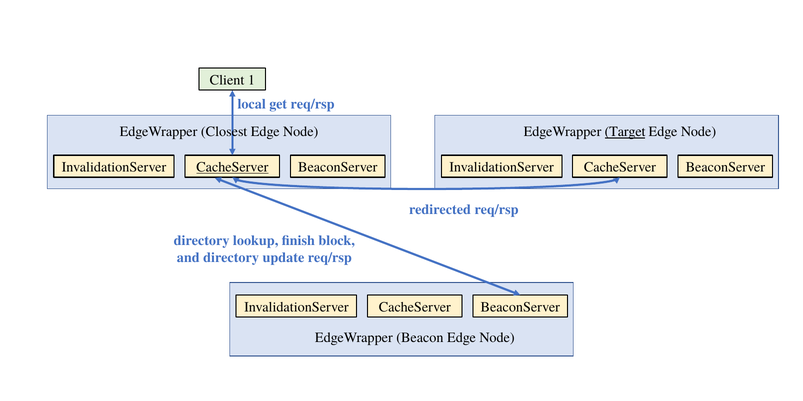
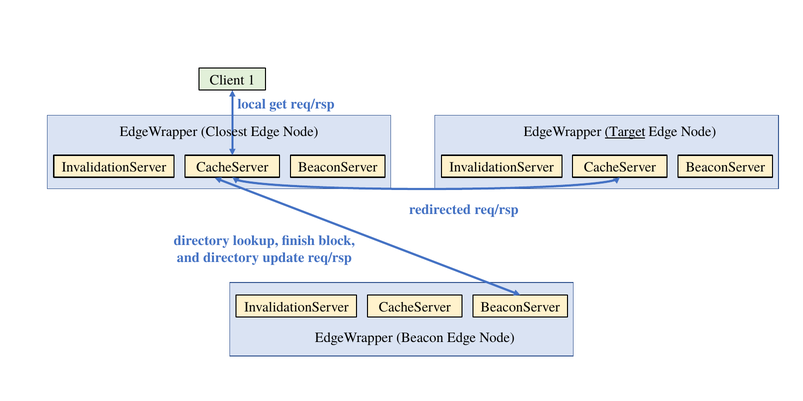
CacheServer underline: present -> none (232, 167)
